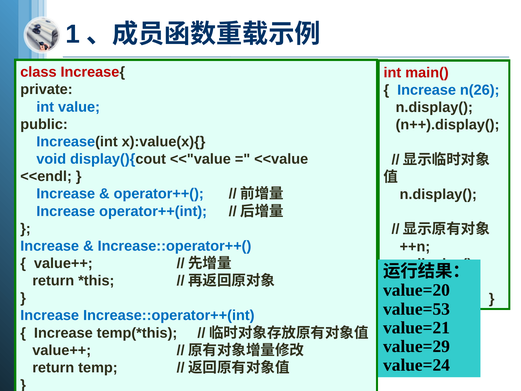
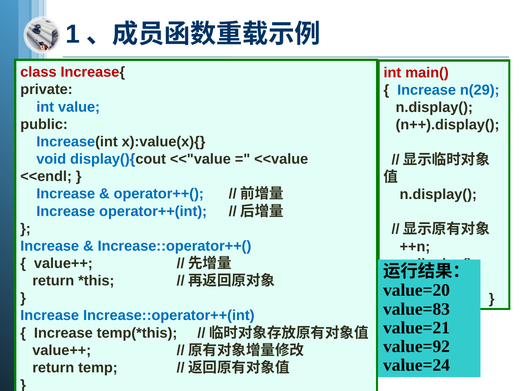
n(26: n(26 -> n(29 (480, 90)
value=53: value=53 -> value=83 (417, 309)
value=29: value=29 -> value=92 (417, 346)
